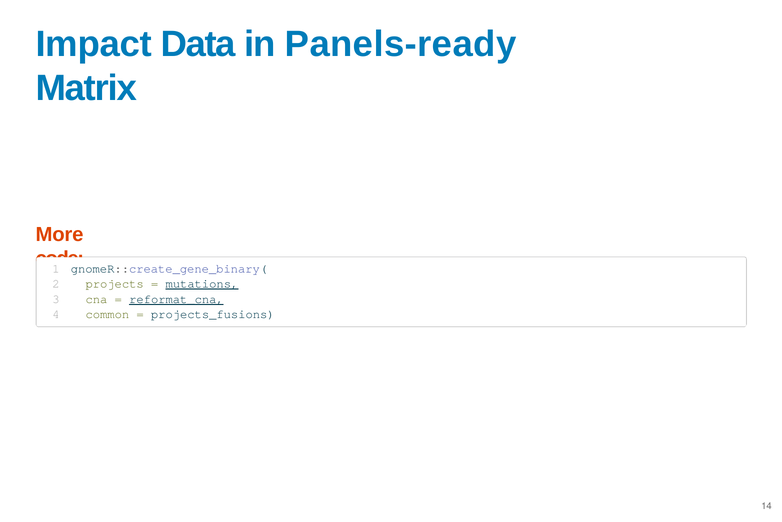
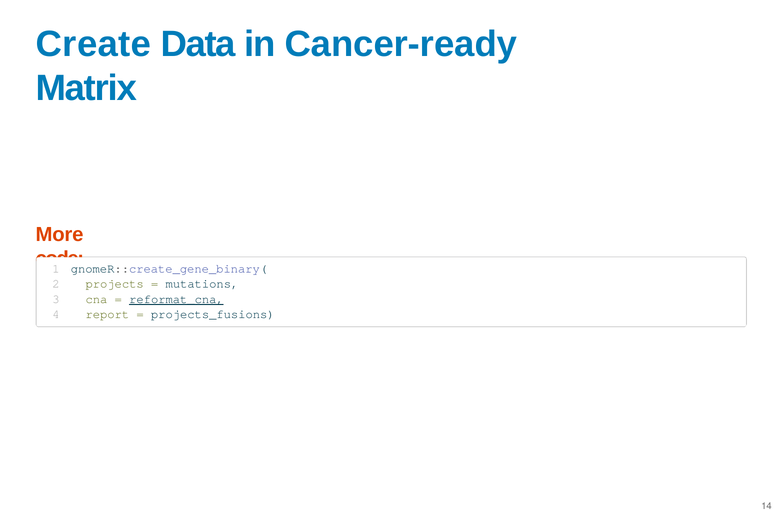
Impact: Impact -> Create (94, 44)
Panels-ready: Panels-ready -> Cancer-ready (401, 44)
mutations underline: present -> none (202, 284)
common: common -> report (107, 314)
